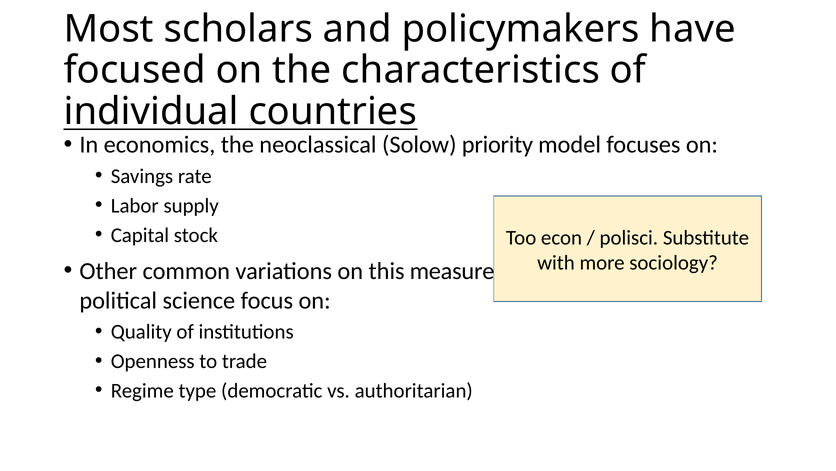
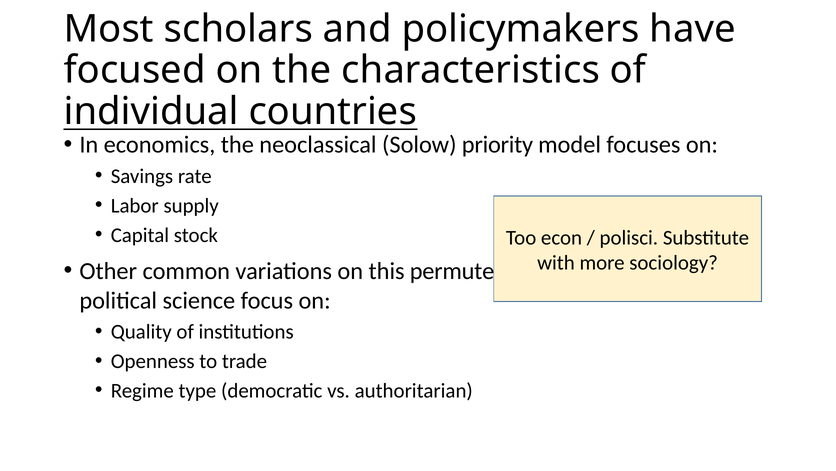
measures: measures -> permutes (457, 271)
